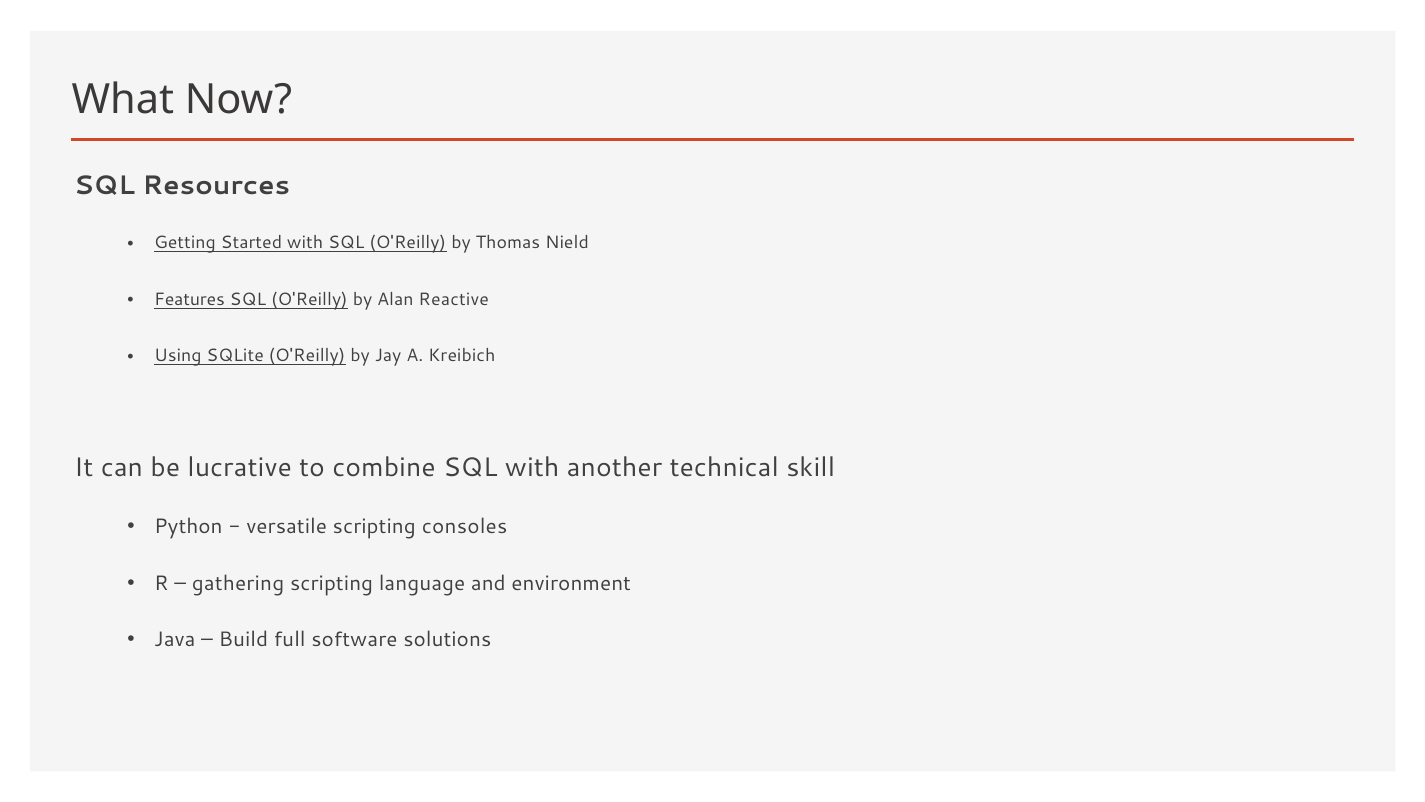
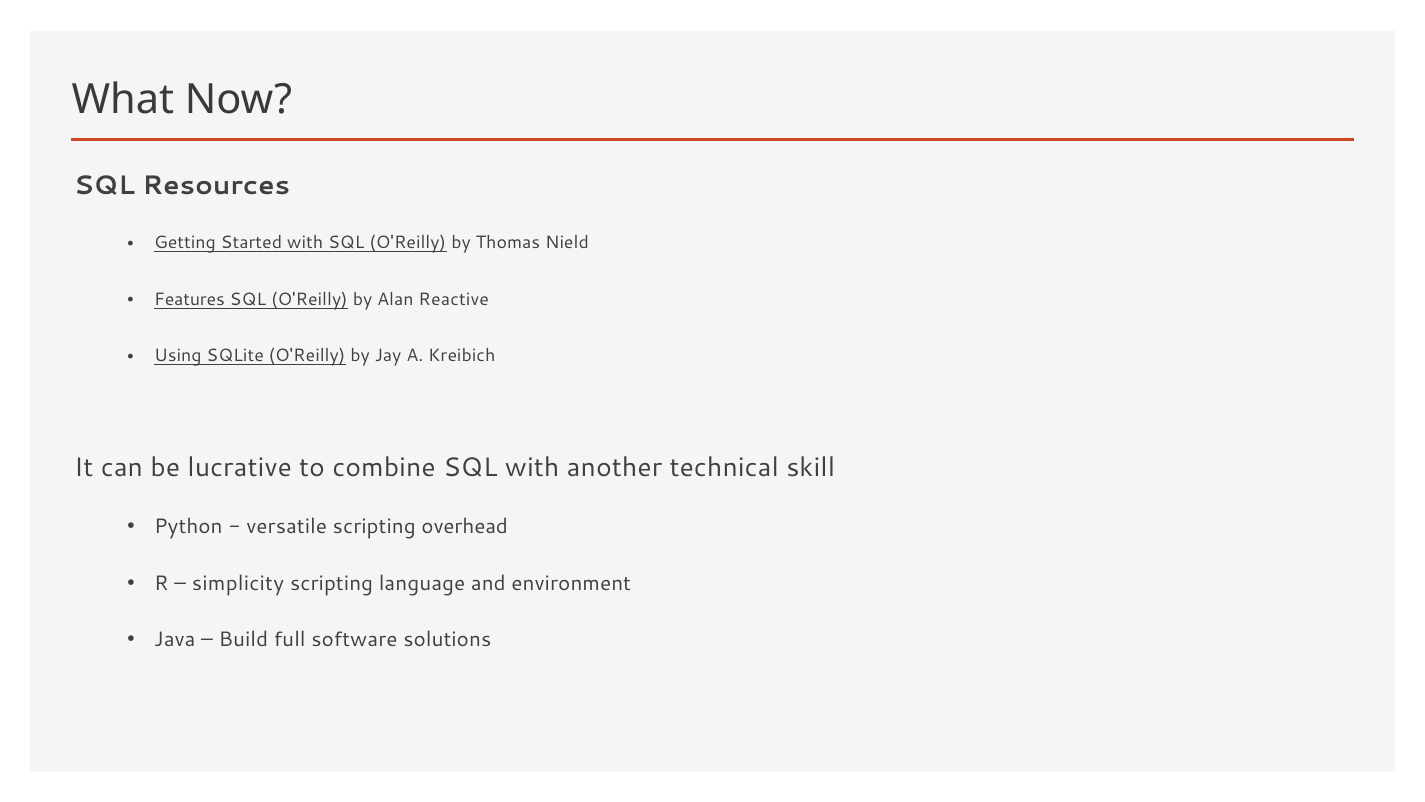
consoles: consoles -> overhead (465, 527)
gathering: gathering -> simplicity (238, 583)
